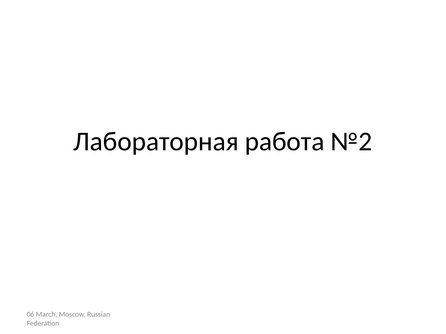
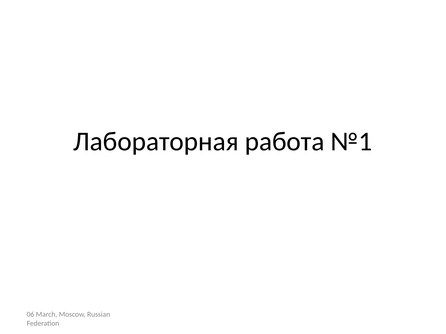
№2: №2 -> №1 (351, 142)
